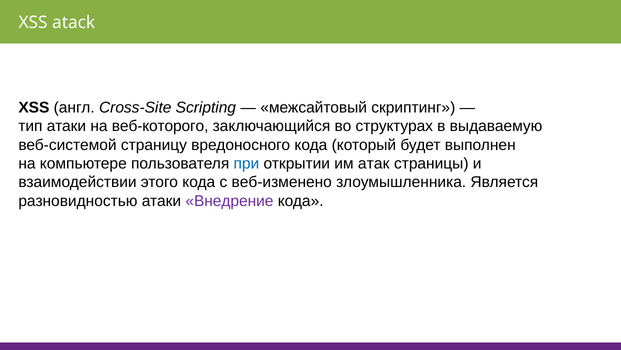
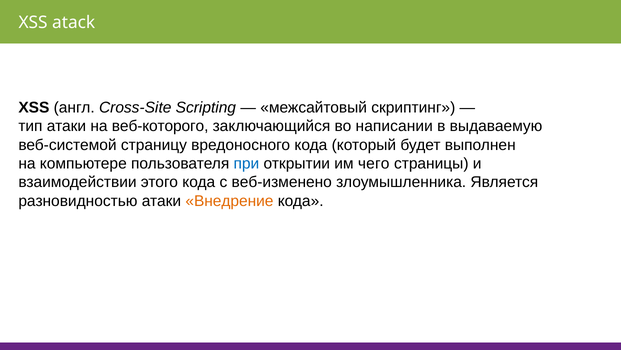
структурах: структурах -> написании (394, 126)
атак: атак -> чего (374, 163)
Внедрение colour: purple -> orange (229, 201)
